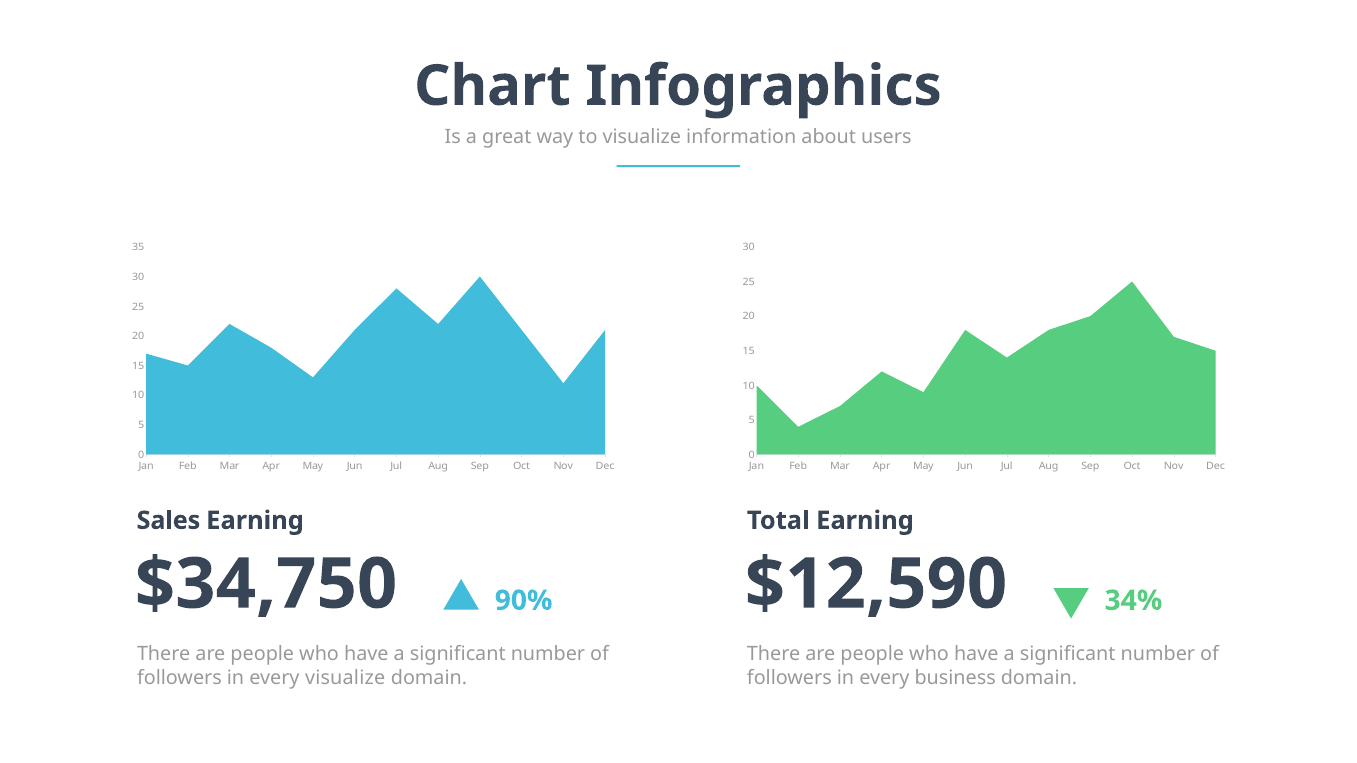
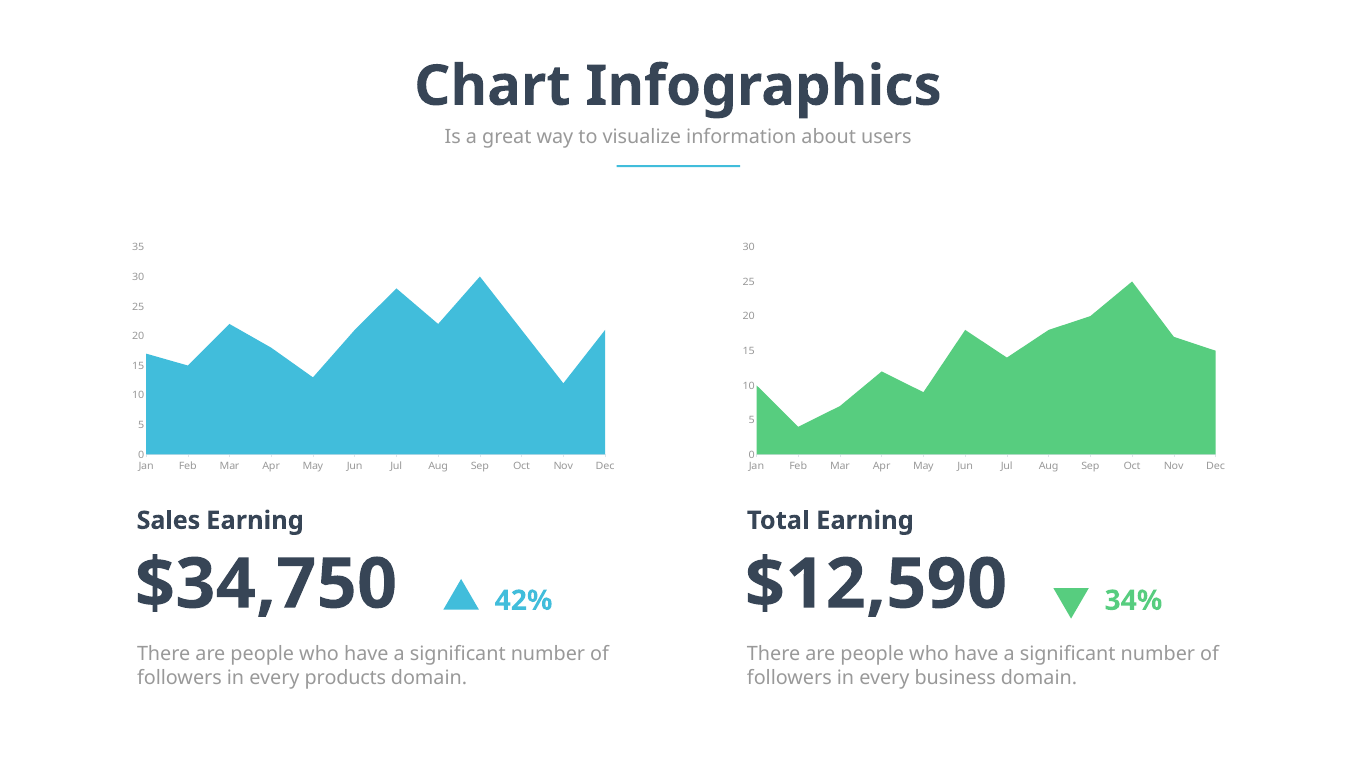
90%: 90% -> 42% (524, 601)
every visualize: visualize -> products (345, 678)
